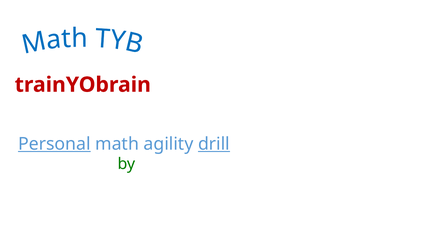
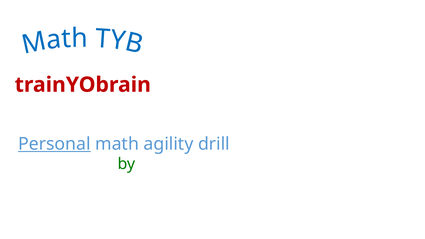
drill underline: present -> none (214, 144)
